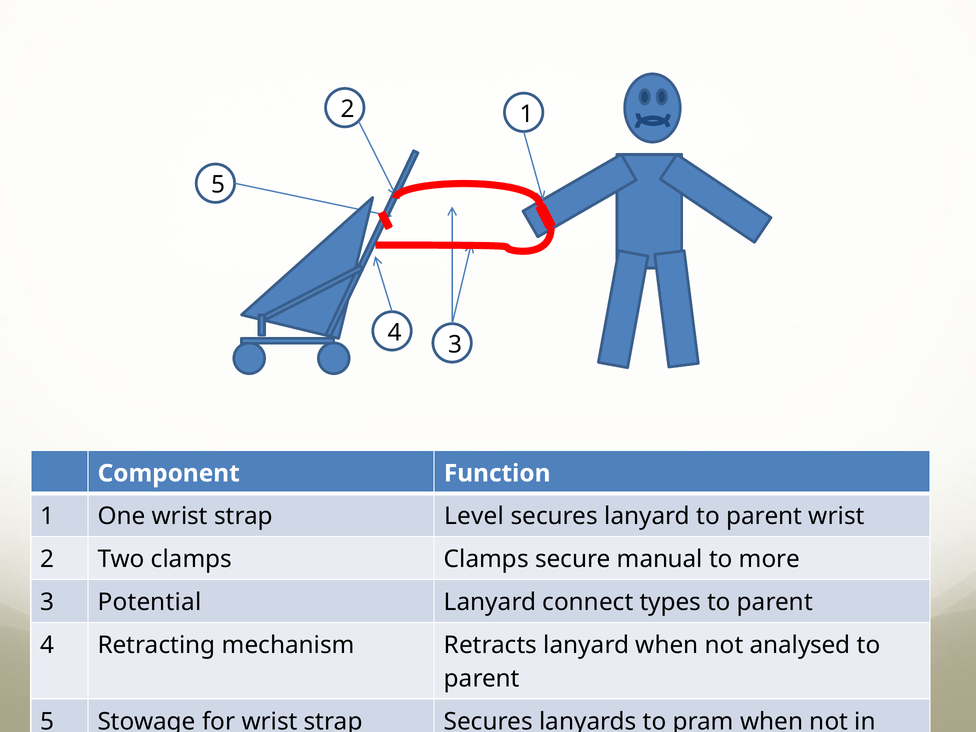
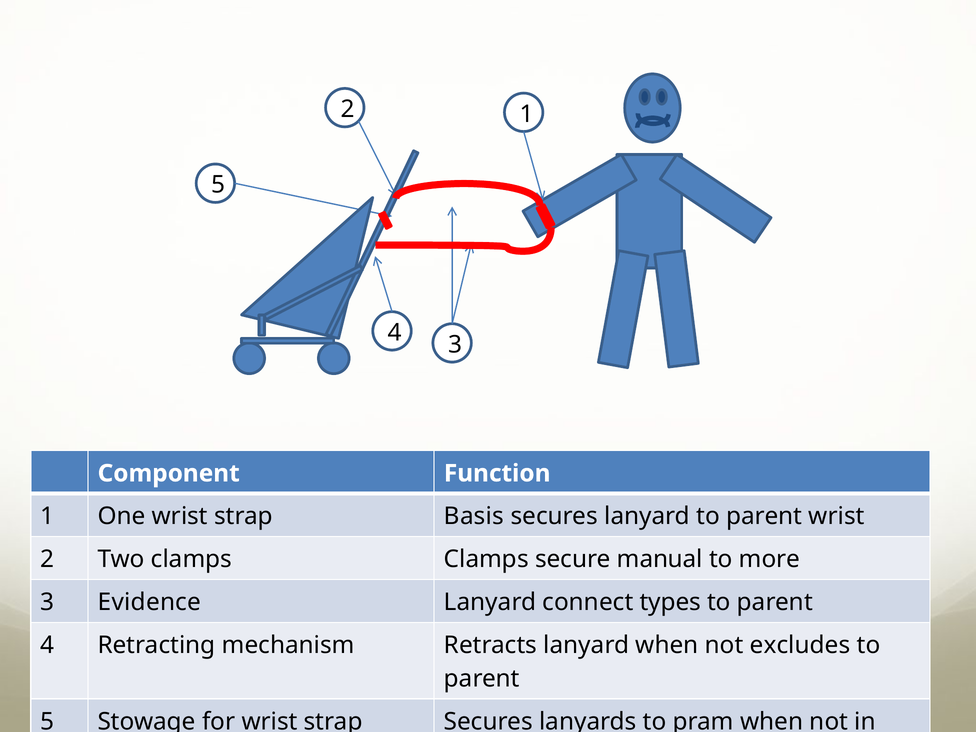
Level: Level -> Basis (474, 516)
Potential: Potential -> Evidence (149, 602)
analysed: analysed -> excludes (800, 645)
